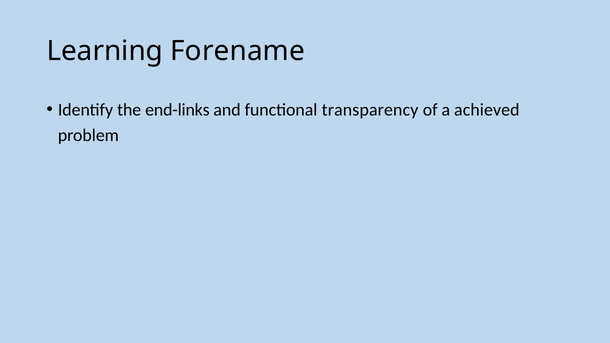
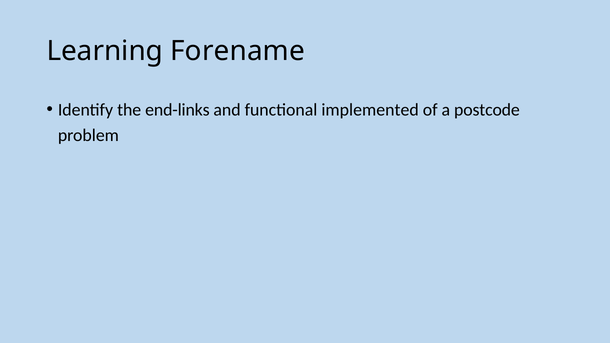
transparency: transparency -> implemented (370, 110)
achieved: achieved -> postcode (487, 110)
